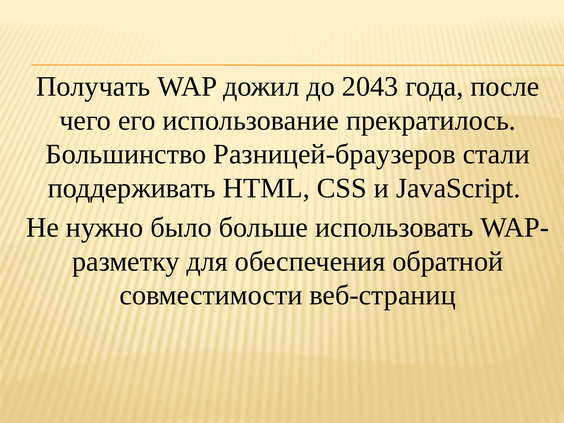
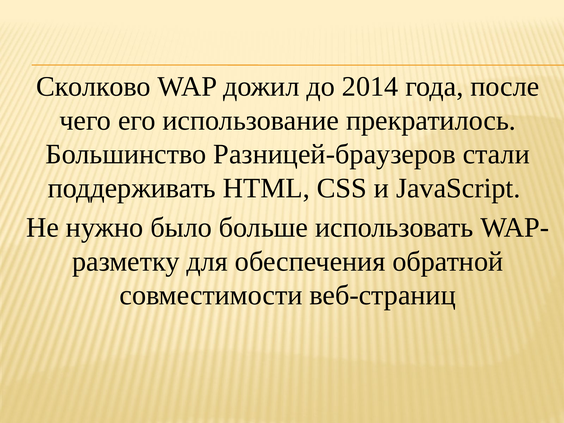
Получать: Получать -> Сколково (93, 87)
2043: 2043 -> 2014 (370, 87)
